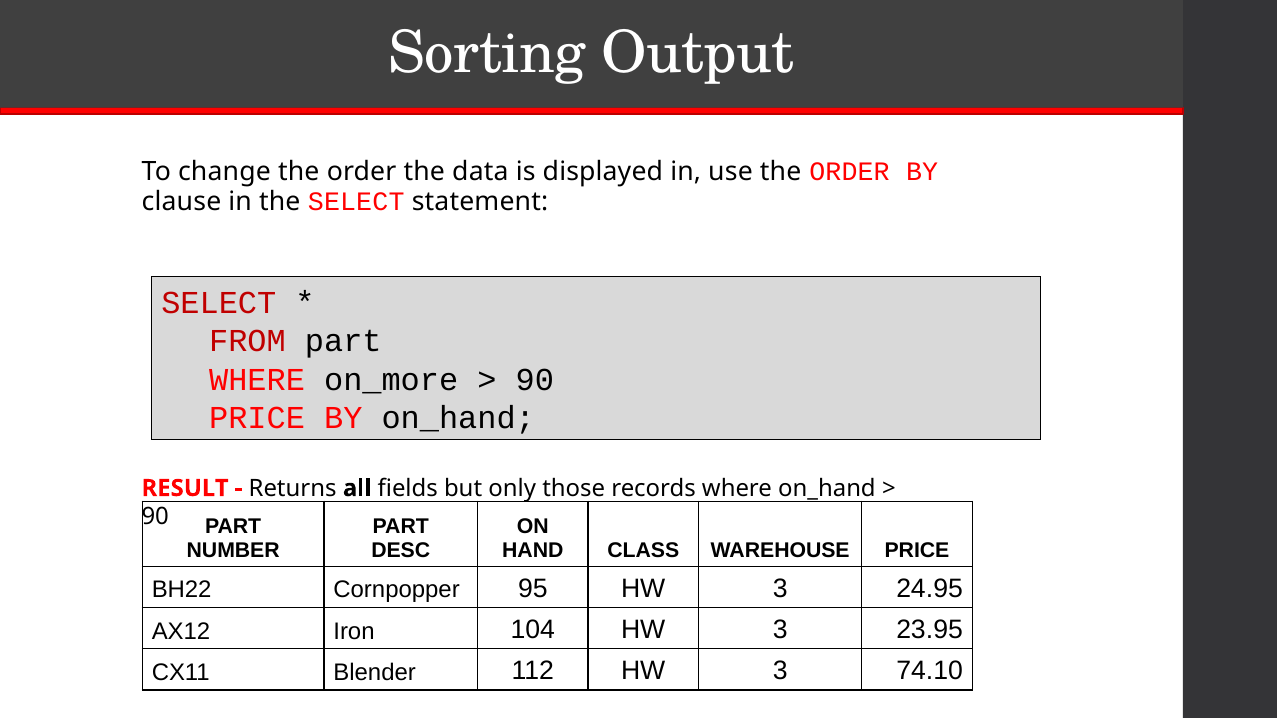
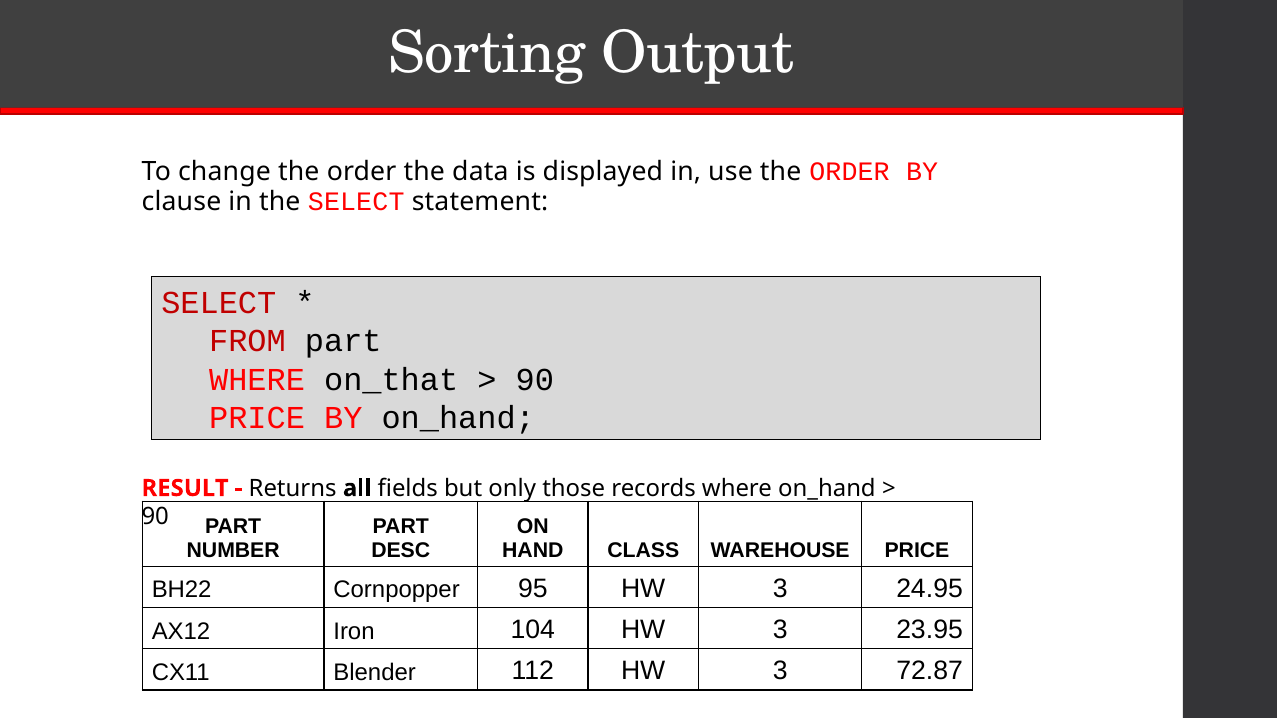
on_more: on_more -> on_that (391, 380)
74.10: 74.10 -> 72.87 (930, 671)
